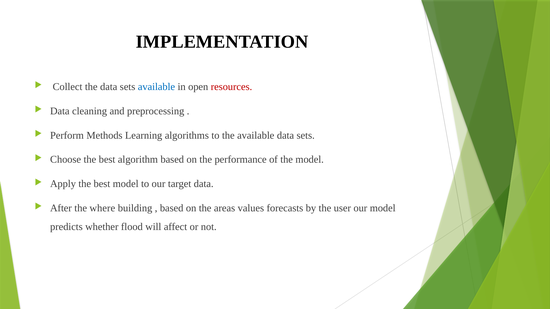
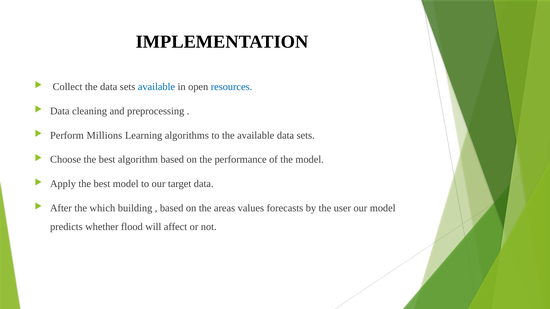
resources colour: red -> blue (231, 87)
Methods: Methods -> Millions (104, 135)
where: where -> which (102, 208)
